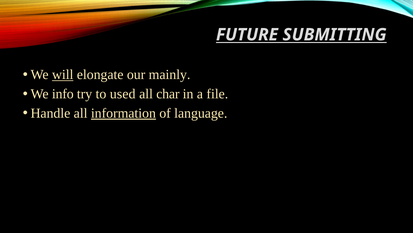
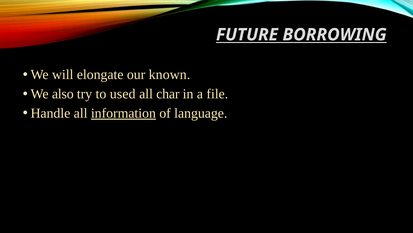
SUBMITTING: SUBMITTING -> BORROWING (335, 35)
will underline: present -> none (63, 75)
mainly: mainly -> known (170, 75)
info: info -> also (63, 94)
